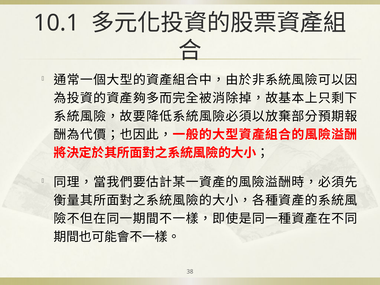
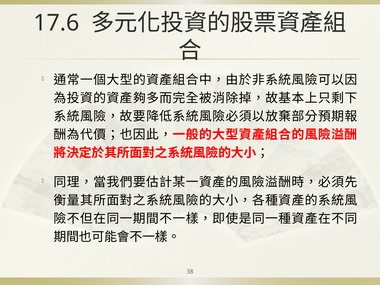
10.1: 10.1 -> 17.6 (56, 23)
